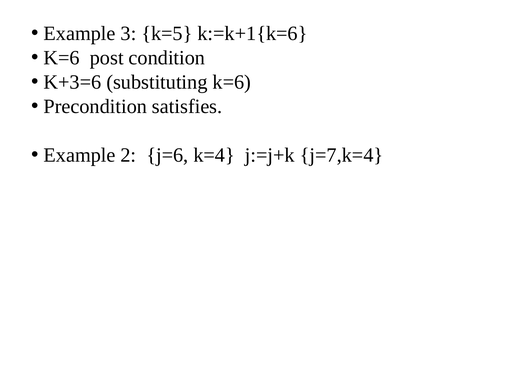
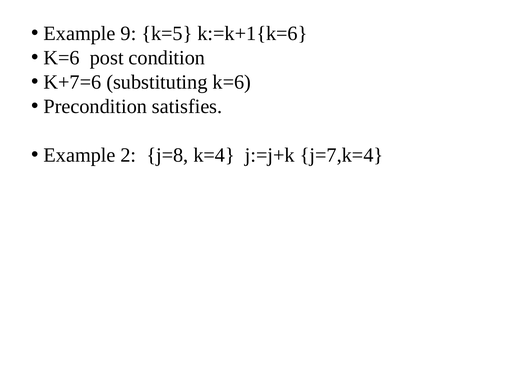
3: 3 -> 9 (128, 34)
K+3=6: K+3=6 -> K+7=6 (72, 82)
j=6: j=6 -> j=8 (167, 155)
